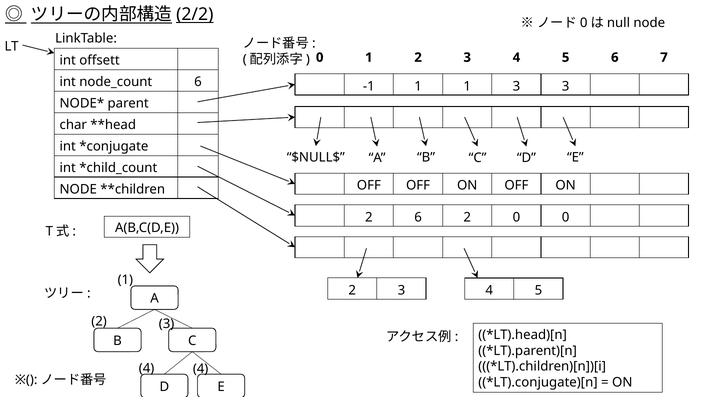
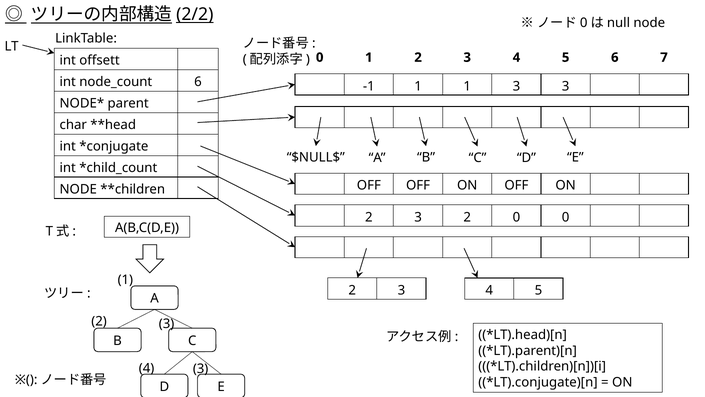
6: 6 -> 3 (418, 217)
4 4: 4 -> 3 (201, 368)
